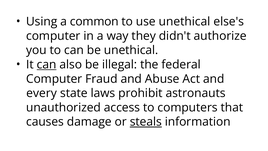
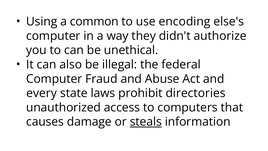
use unethical: unethical -> encoding (185, 22)
can underline: present -> none (47, 64)
astronauts: astronauts -> directories (196, 93)
